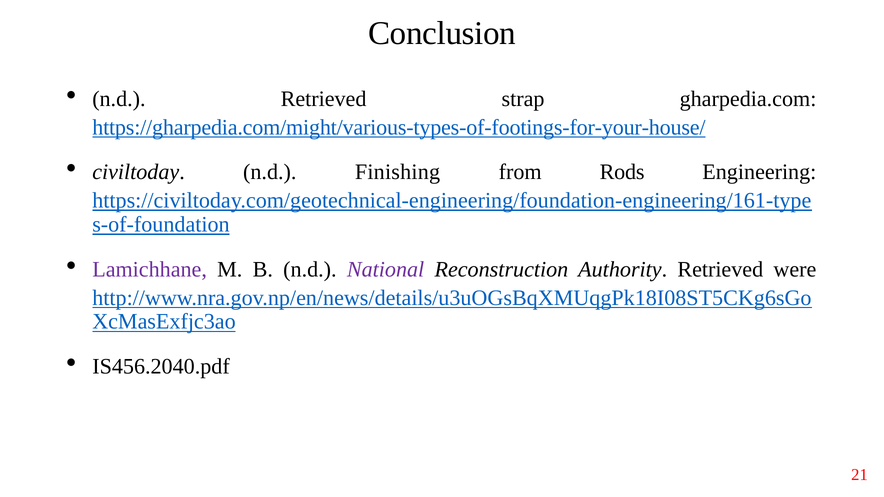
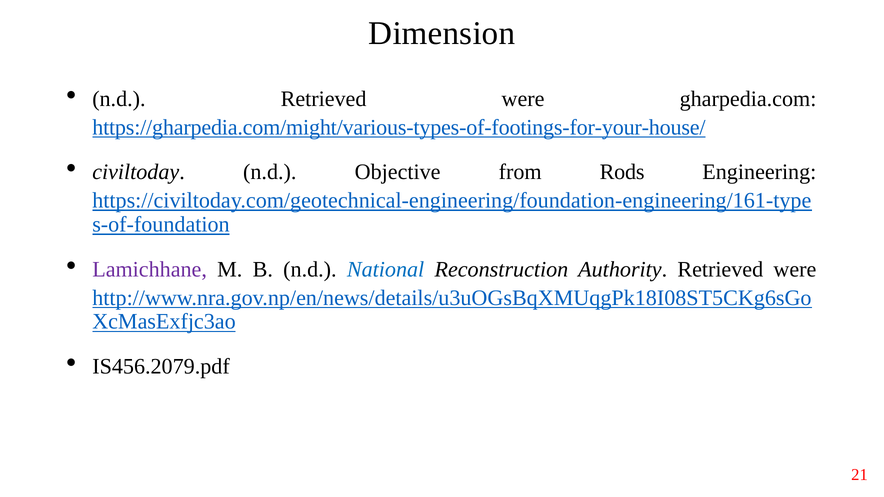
Conclusion: Conclusion -> Dimension (442, 33)
n.d Retrieved strap: strap -> were (523, 99)
Finishing: Finishing -> Objective (398, 172)
National colour: purple -> blue (386, 270)
IS456.2040.pdf: IS456.2040.pdf -> IS456.2079.pdf (161, 367)
